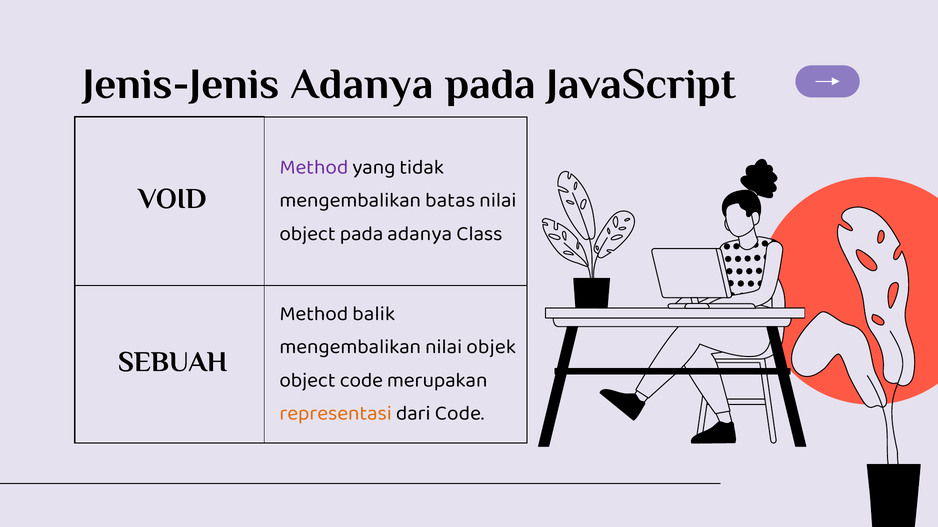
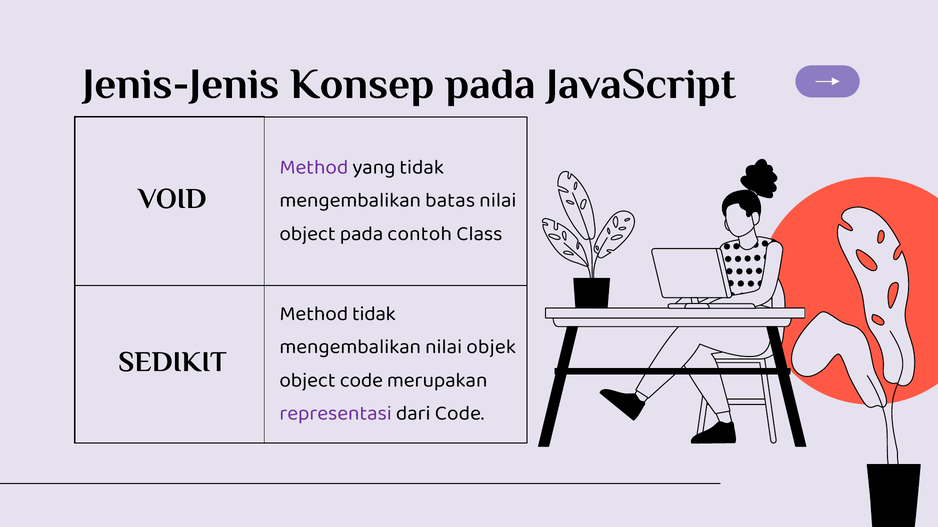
Jenis-Jenis Adanya: Adanya -> Konsep (362, 84)
pada adanya: adanya -> contoh (420, 234)
Method balik: balik -> tidak (374, 314)
SEBUAH: SEBUAH -> SEDIKIT (172, 362)
representasi colour: orange -> purple (336, 414)
